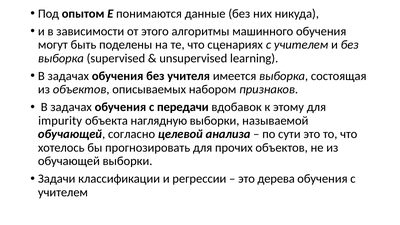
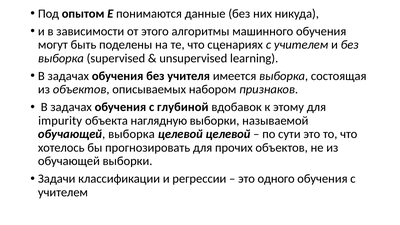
передачи: передачи -> глубиной (183, 107)
обучающей согласно: согласно -> выборка (131, 134)
целевой анализа: анализа -> целевой (228, 134)
дерева: дерева -> одного (276, 179)
